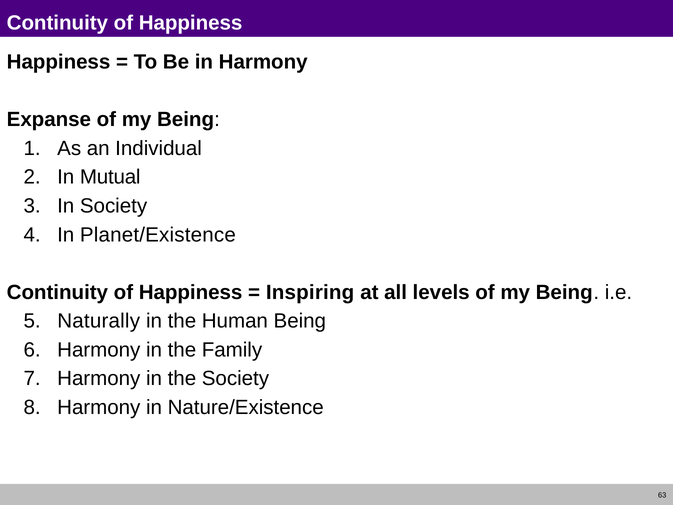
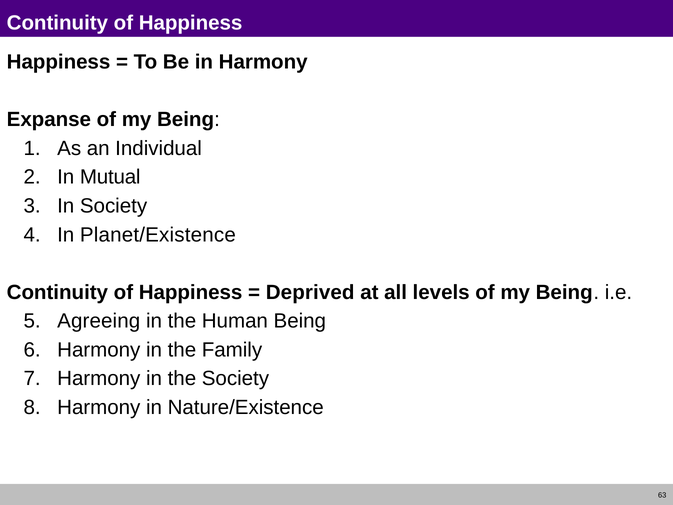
Inspiring: Inspiring -> Deprived (310, 292)
Naturally: Naturally -> Agreeing (99, 321)
